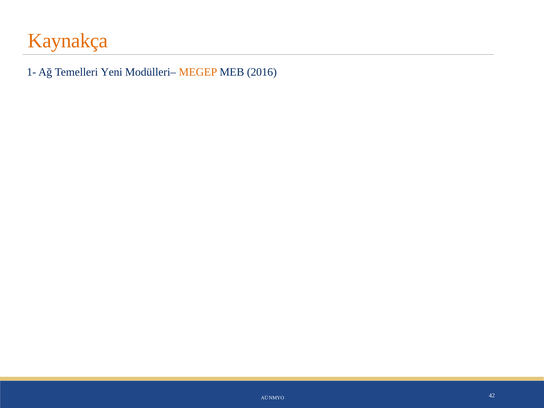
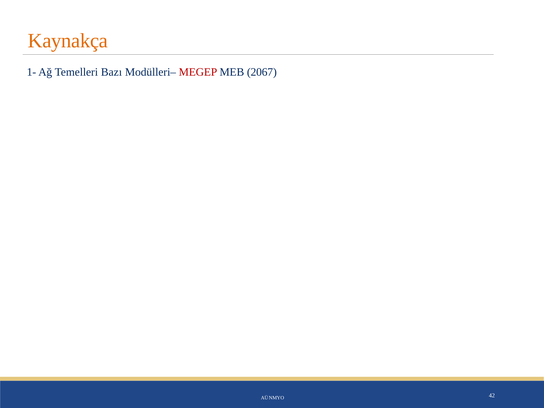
Yeni: Yeni -> Bazı (111, 72)
MEGEP colour: orange -> red (198, 72)
2016: 2016 -> 2067 (262, 72)
